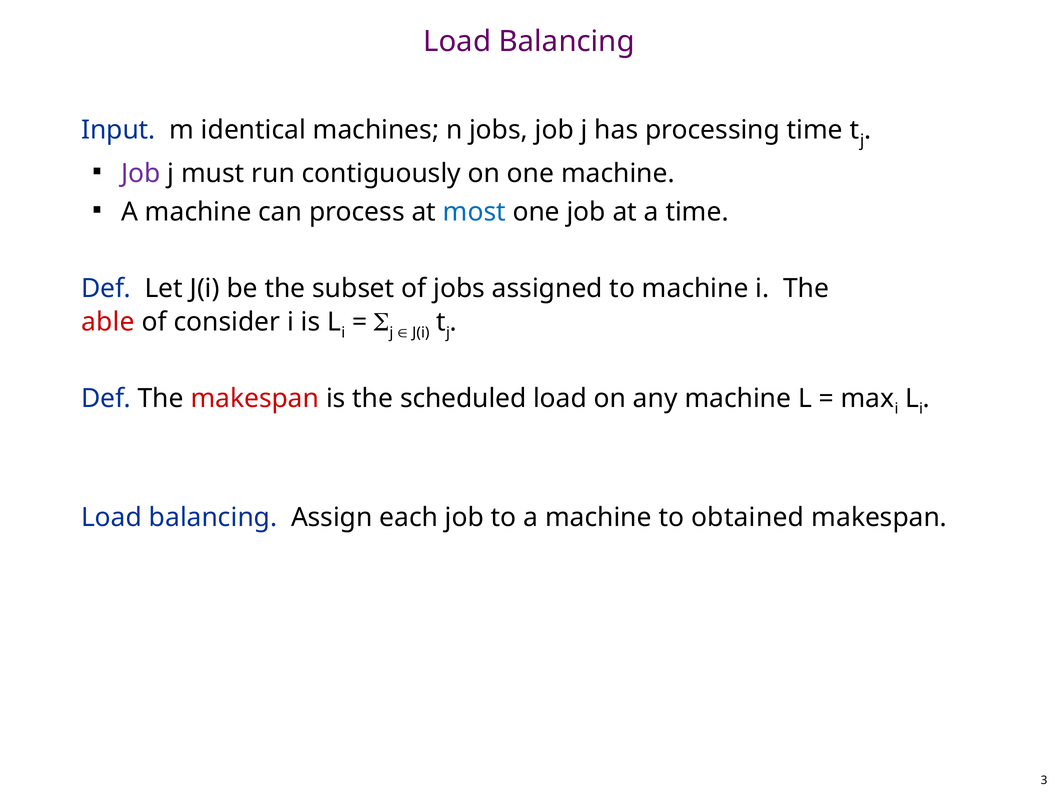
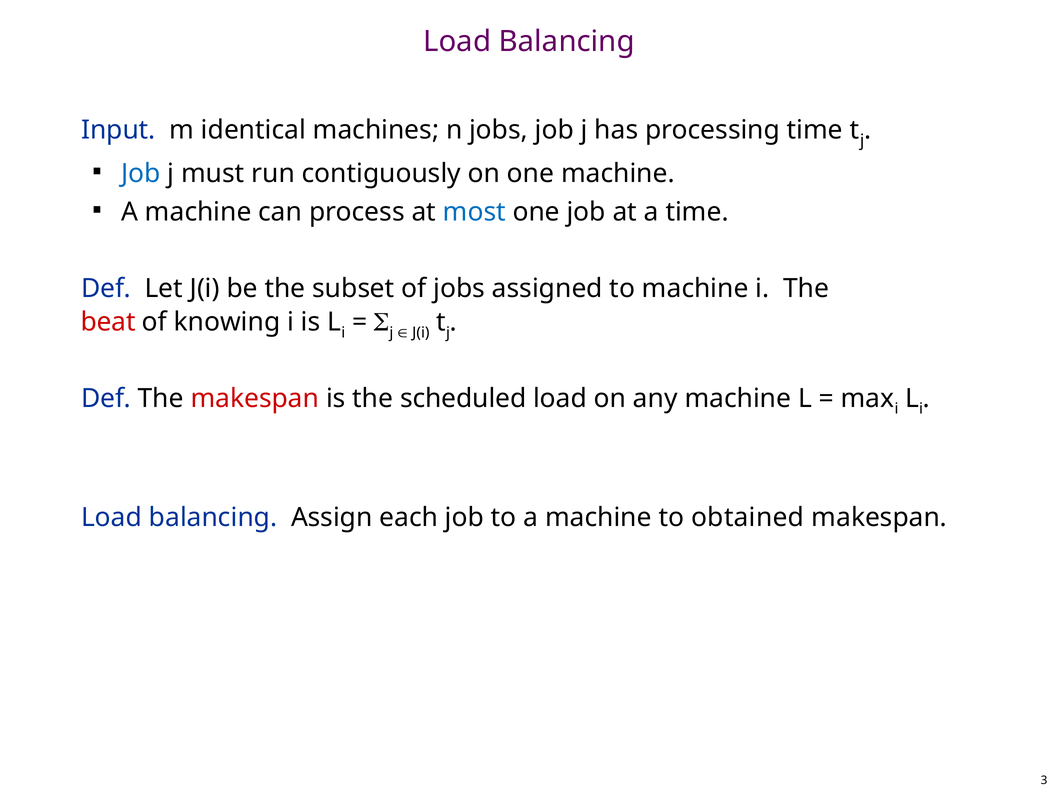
Job colour: purple -> blue (141, 174)
able: able -> beat (108, 322)
consider: consider -> knowing (227, 322)
